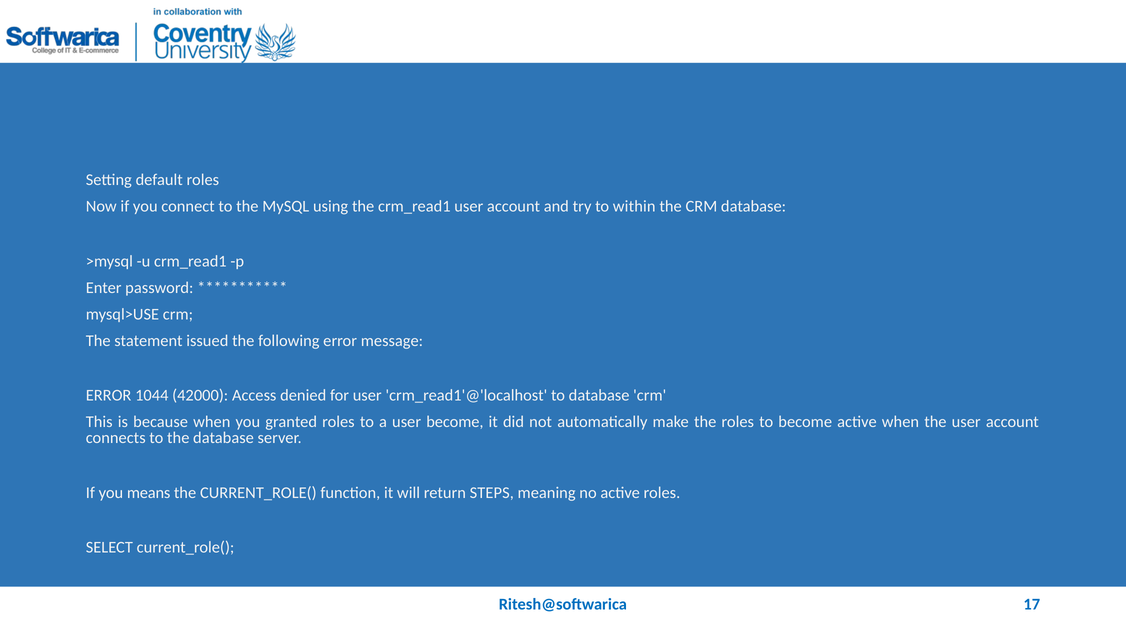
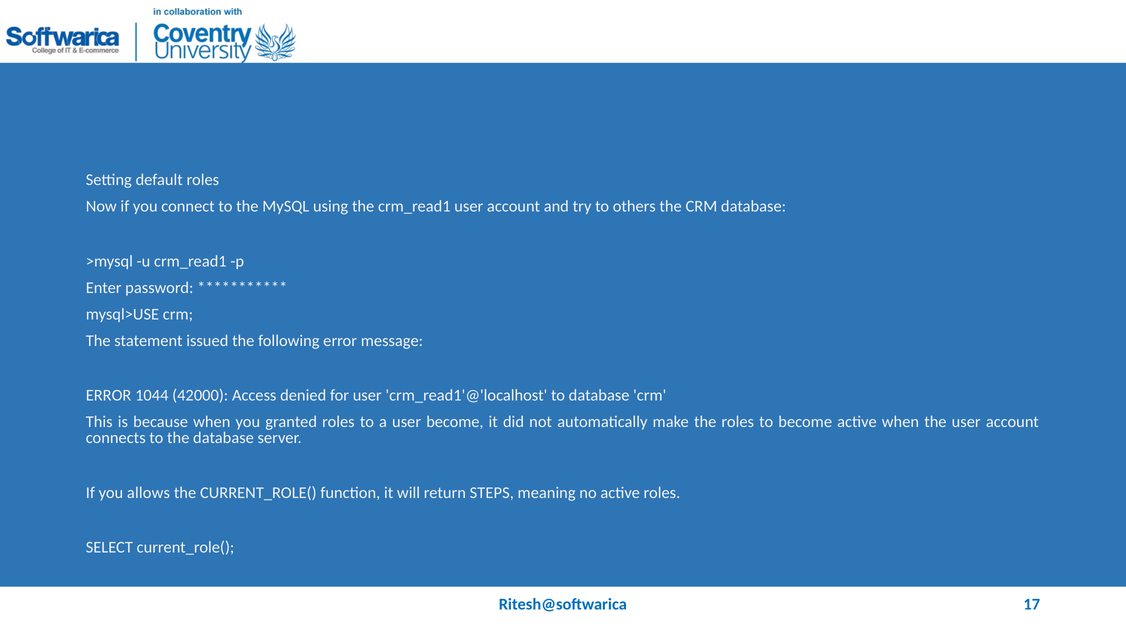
within: within -> others (634, 207)
means: means -> allows (148, 493)
